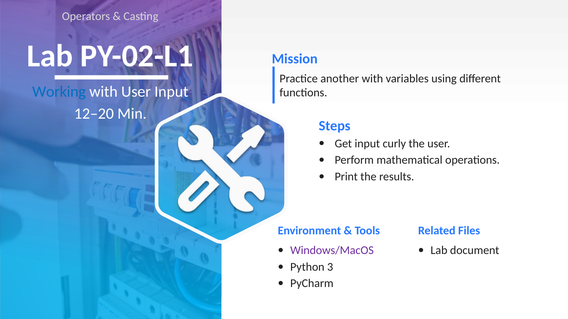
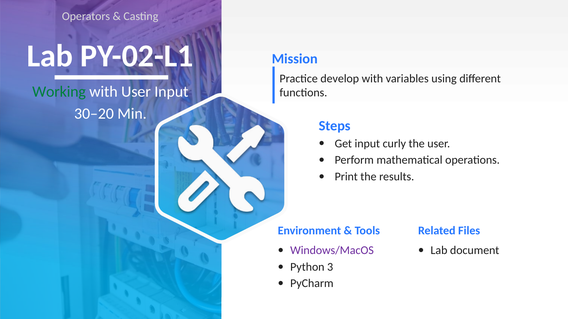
another: another -> develop (340, 79)
Working colour: blue -> green (59, 92)
12–20: 12–20 -> 30–20 (94, 114)
